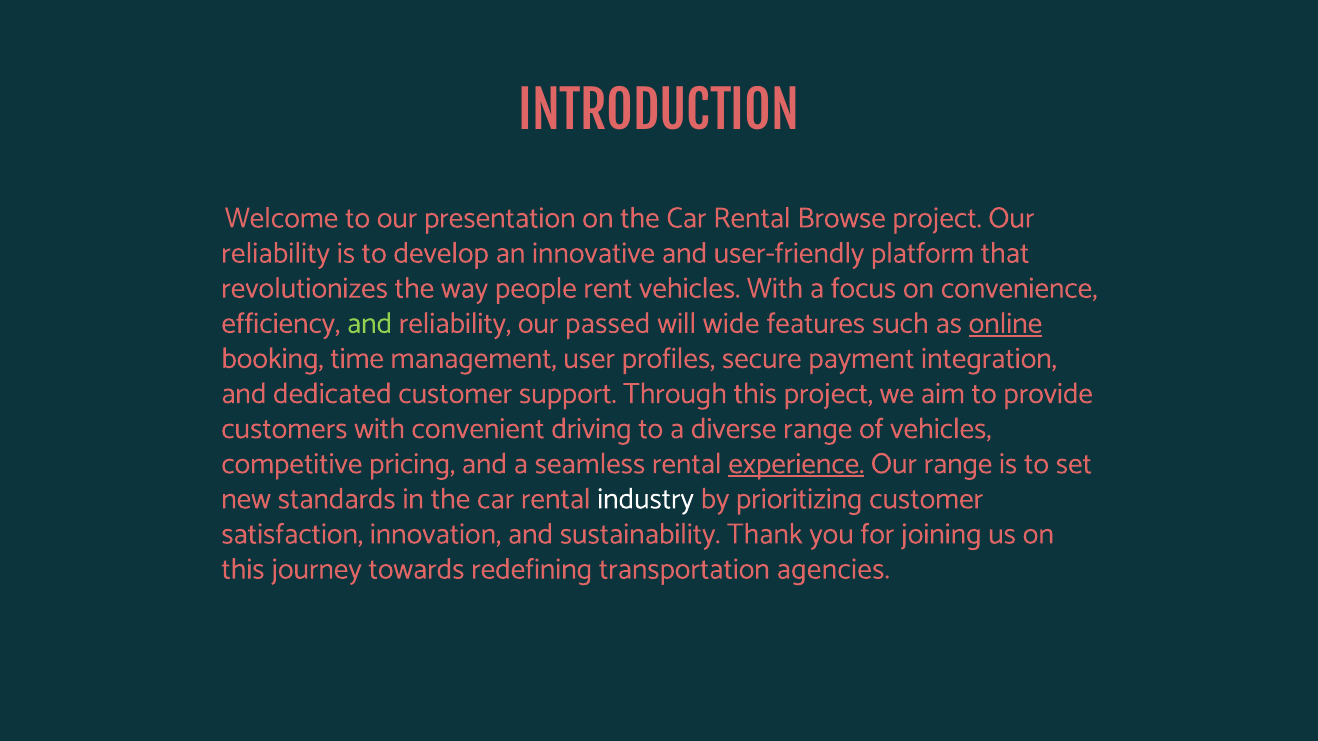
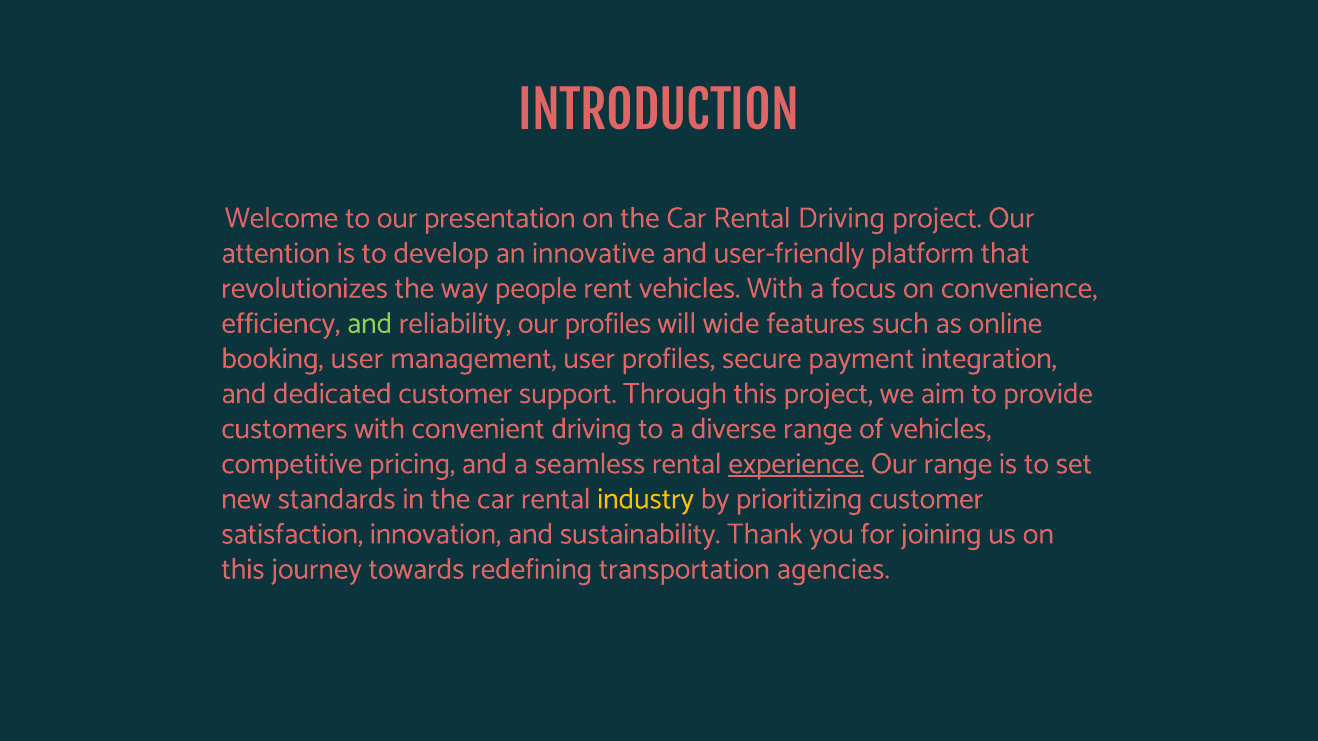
Rental Browse: Browse -> Driving (841, 218)
reliability: reliability -> attention (276, 253)
our passed: passed -> profiles (608, 323)
online underline: present -> none (1005, 323)
booking time: time -> user (357, 358)
industry colour: white -> yellow (646, 499)
